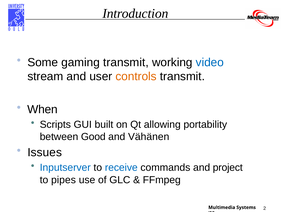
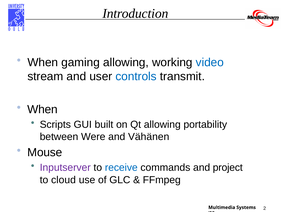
Some: Some -> When (43, 62)
gaming transmit: transmit -> allowing (126, 62)
controls colour: orange -> blue (136, 76)
Good: Good -> Were (93, 137)
Issues: Issues -> Mouse (45, 152)
Inputserver colour: blue -> purple (65, 167)
pipes: pipes -> cloud (63, 179)
